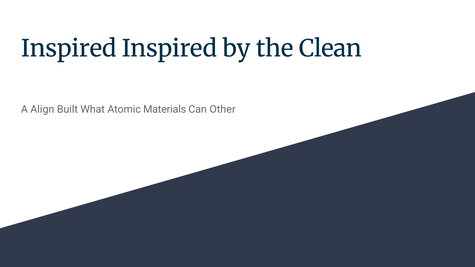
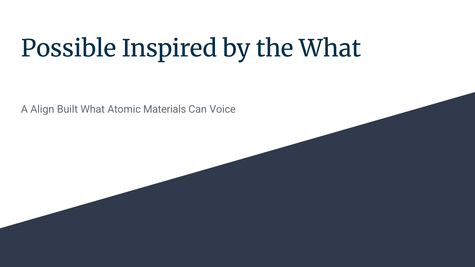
Inspired: Inspired -> Possible (68, 49)
the Clean: Clean -> What (330, 49)
Other: Other -> Voice (223, 109)
